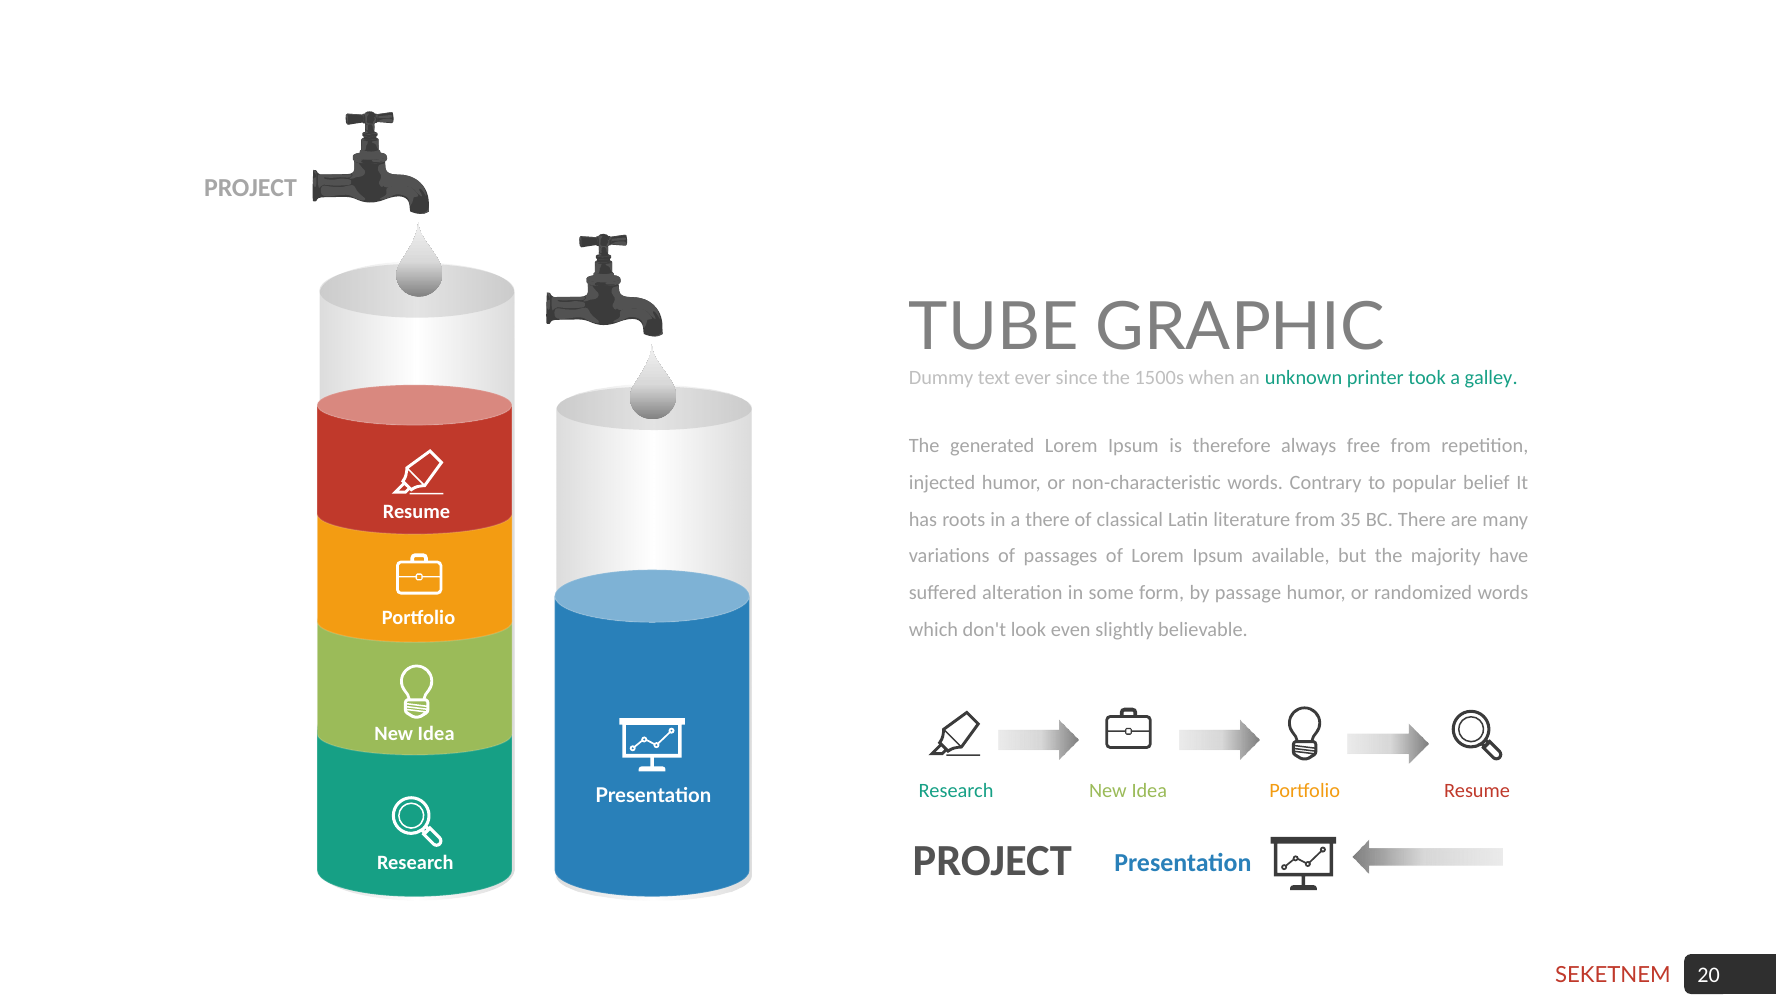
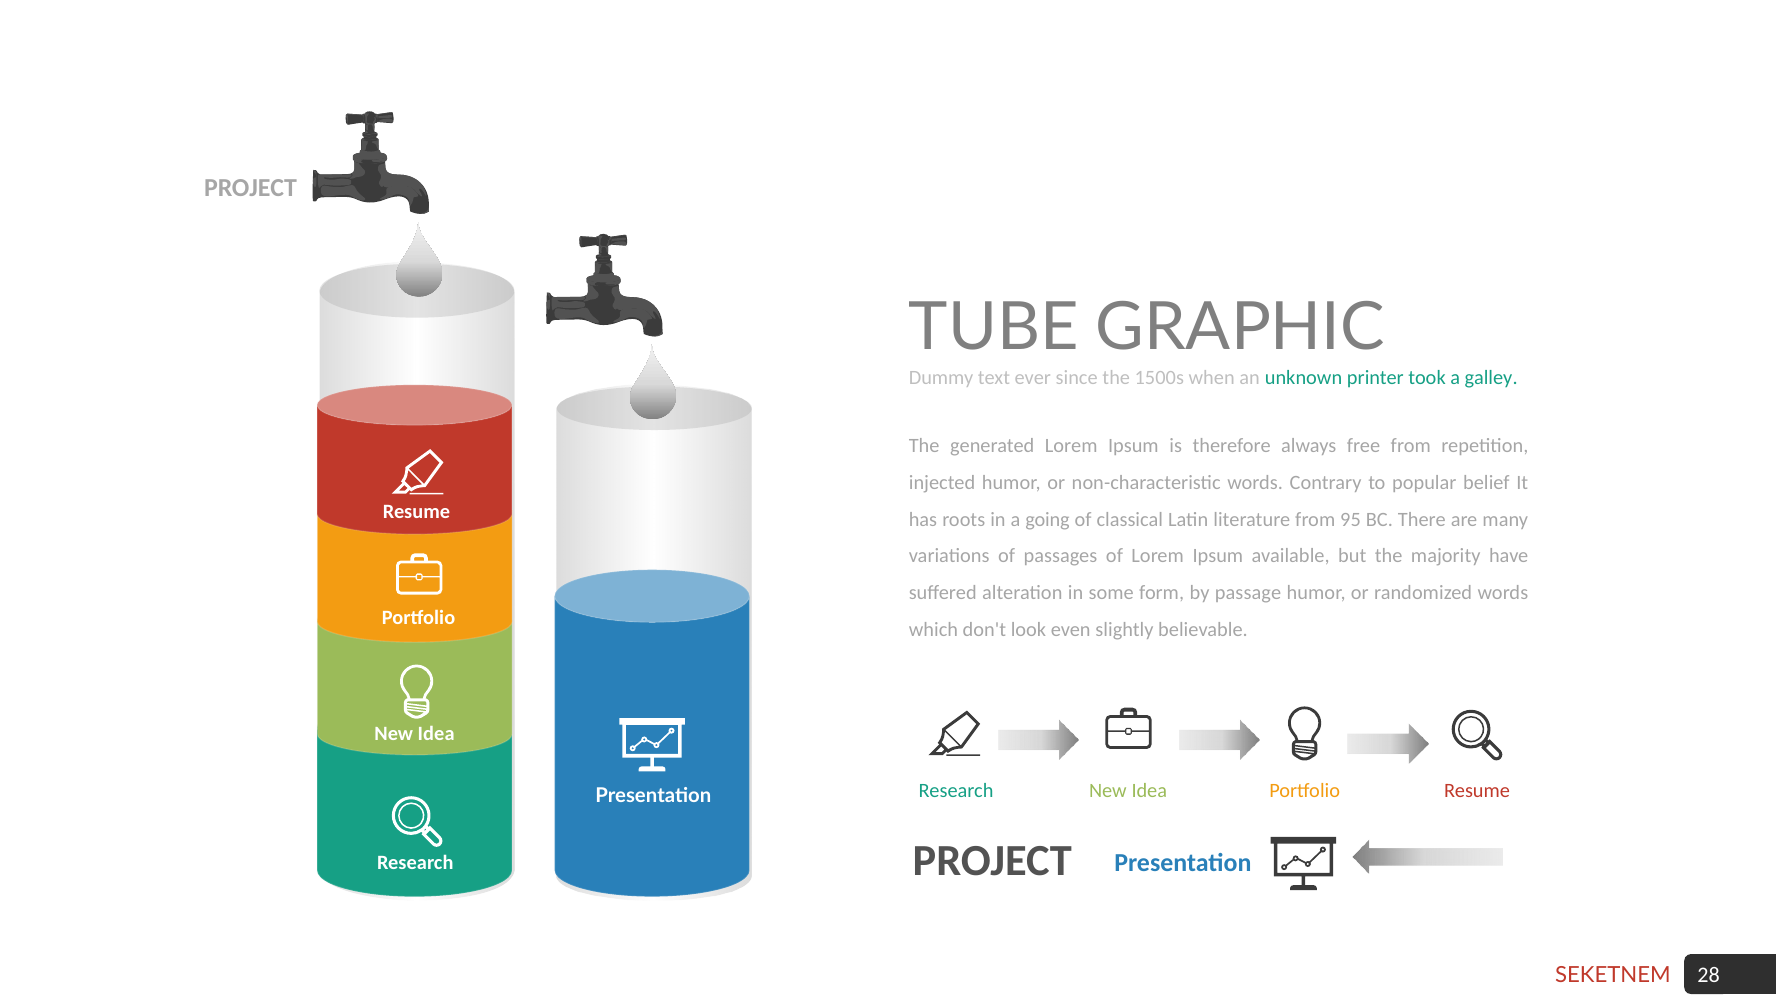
a there: there -> going (1048, 519)
35: 35 -> 95 (1351, 519)
20: 20 -> 28 (1709, 975)
